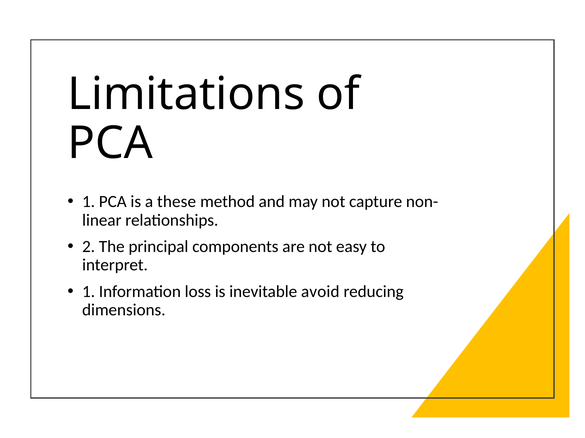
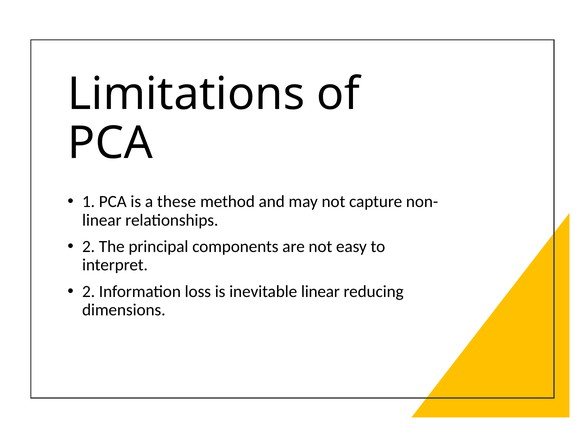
1: 1 -> 2 (89, 292)
inevitable avoid: avoid -> linear (320, 292)
